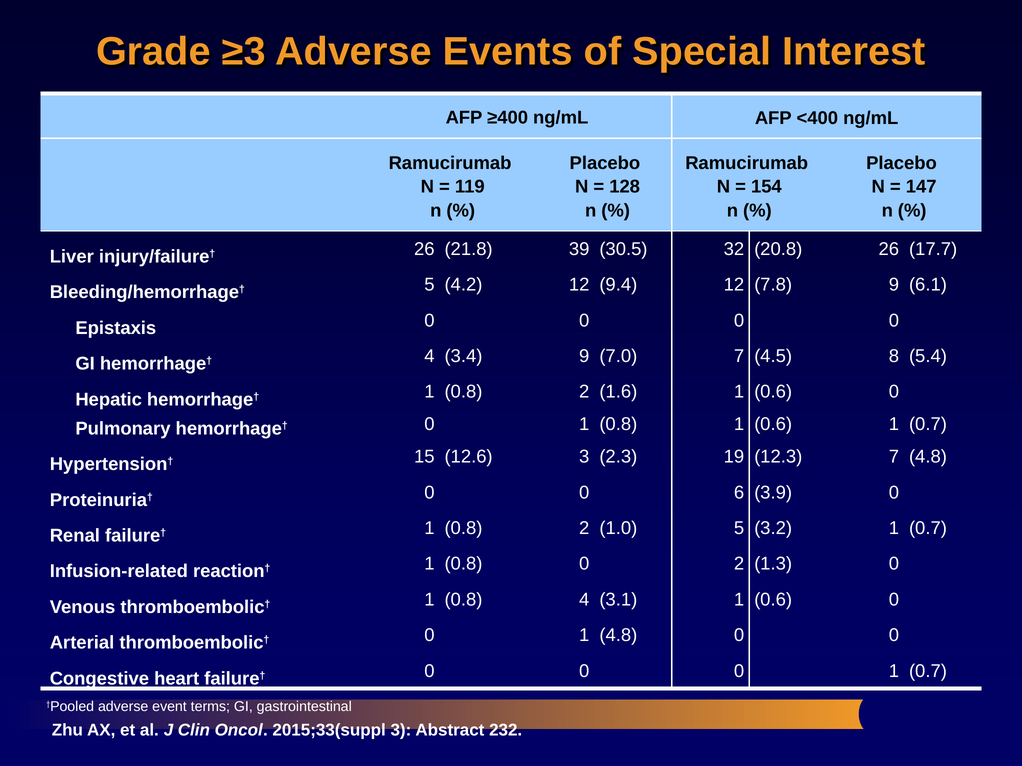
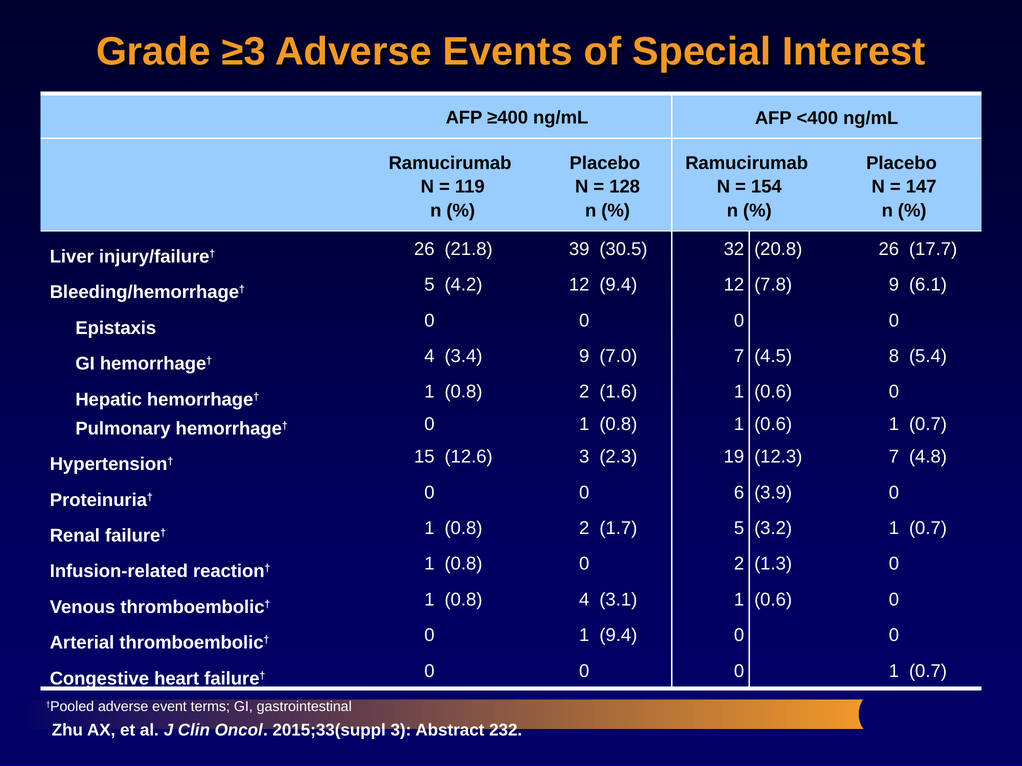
1.0: 1.0 -> 1.7 (618, 528)
1 4.8: 4.8 -> 9.4 (618, 636)
